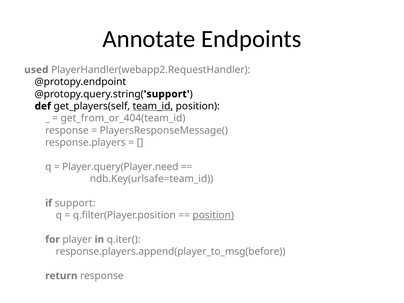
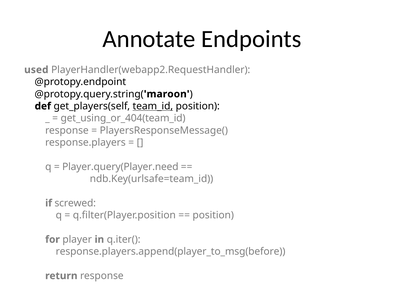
support: support -> maroon (167, 94)
get_from_or_404(team_id: get_from_or_404(team_id -> get_using_or_404(team_id (123, 118)
if support: support -> screwed (75, 203)
position underline: present -> none (213, 215)
